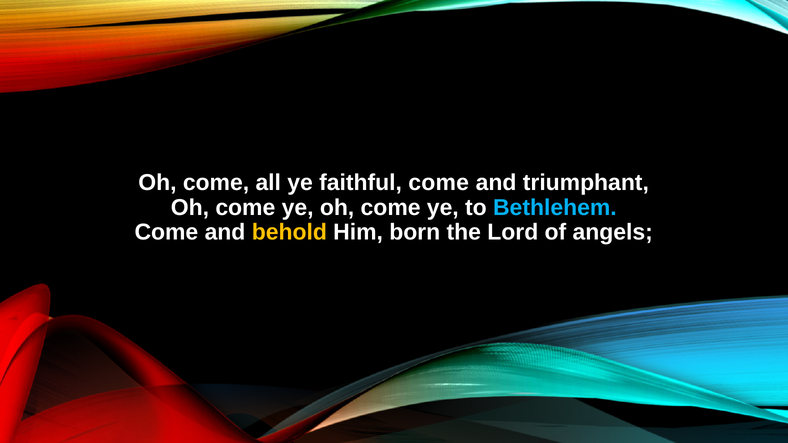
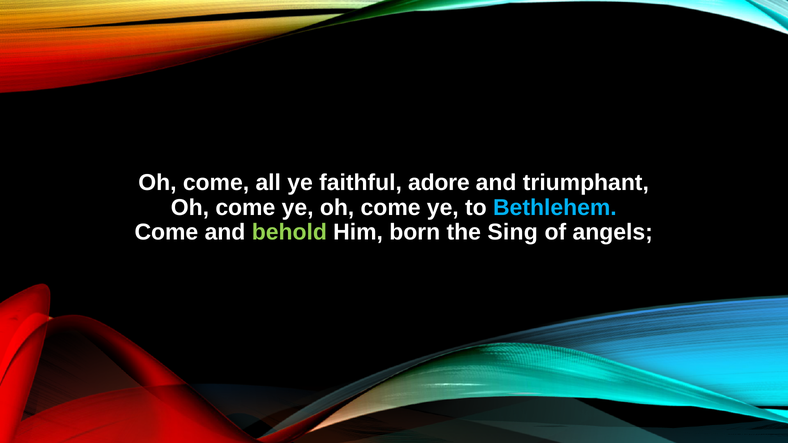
faithful come: come -> adore (439, 183)
behold colour: yellow -> light green (289, 232)
Lord: Lord -> Sing (513, 232)
